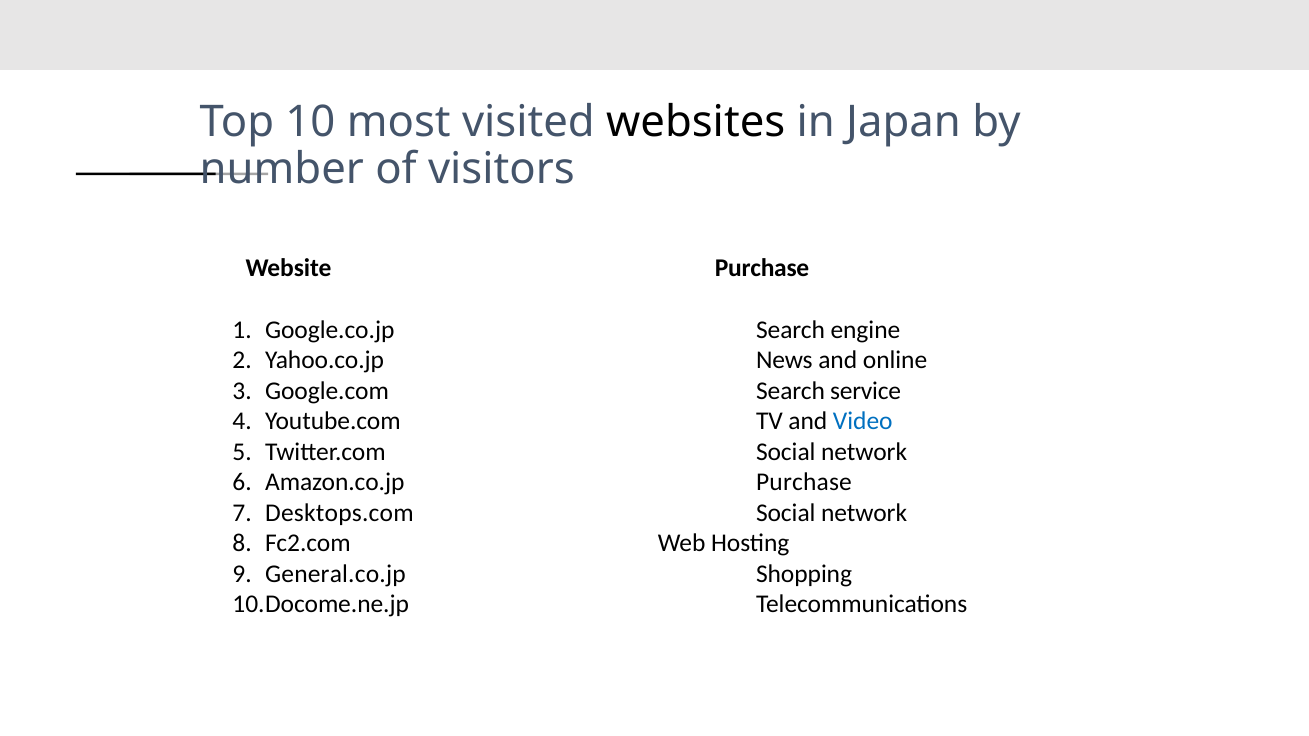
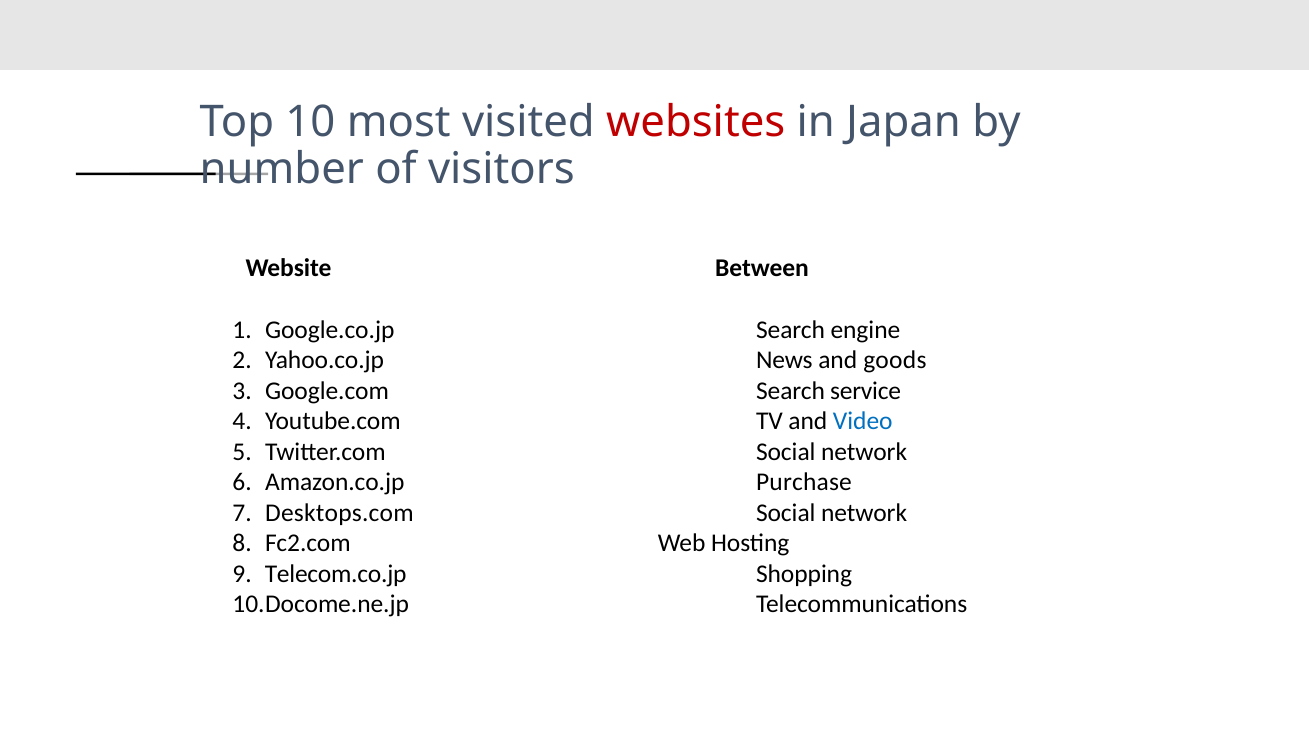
websites colour: black -> red (696, 122)
Website Purchase: Purchase -> Between (762, 269)
online: online -> goods (895, 360)
General.co.jp: General.co.jp -> Telecom.co.jp (336, 574)
